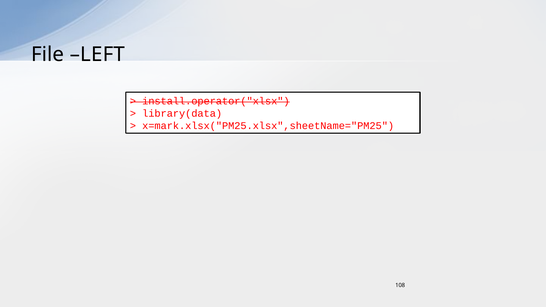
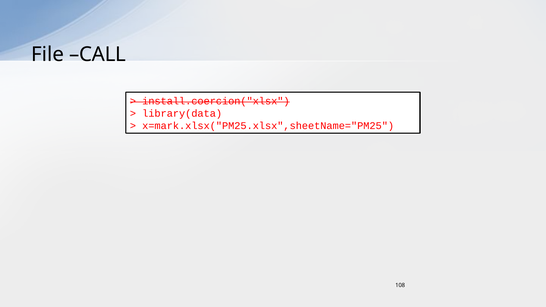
LEFT: LEFT -> CALL (98, 54)
install.operator("xlsx: install.operator("xlsx -> install.coercion("xlsx (216, 101)
